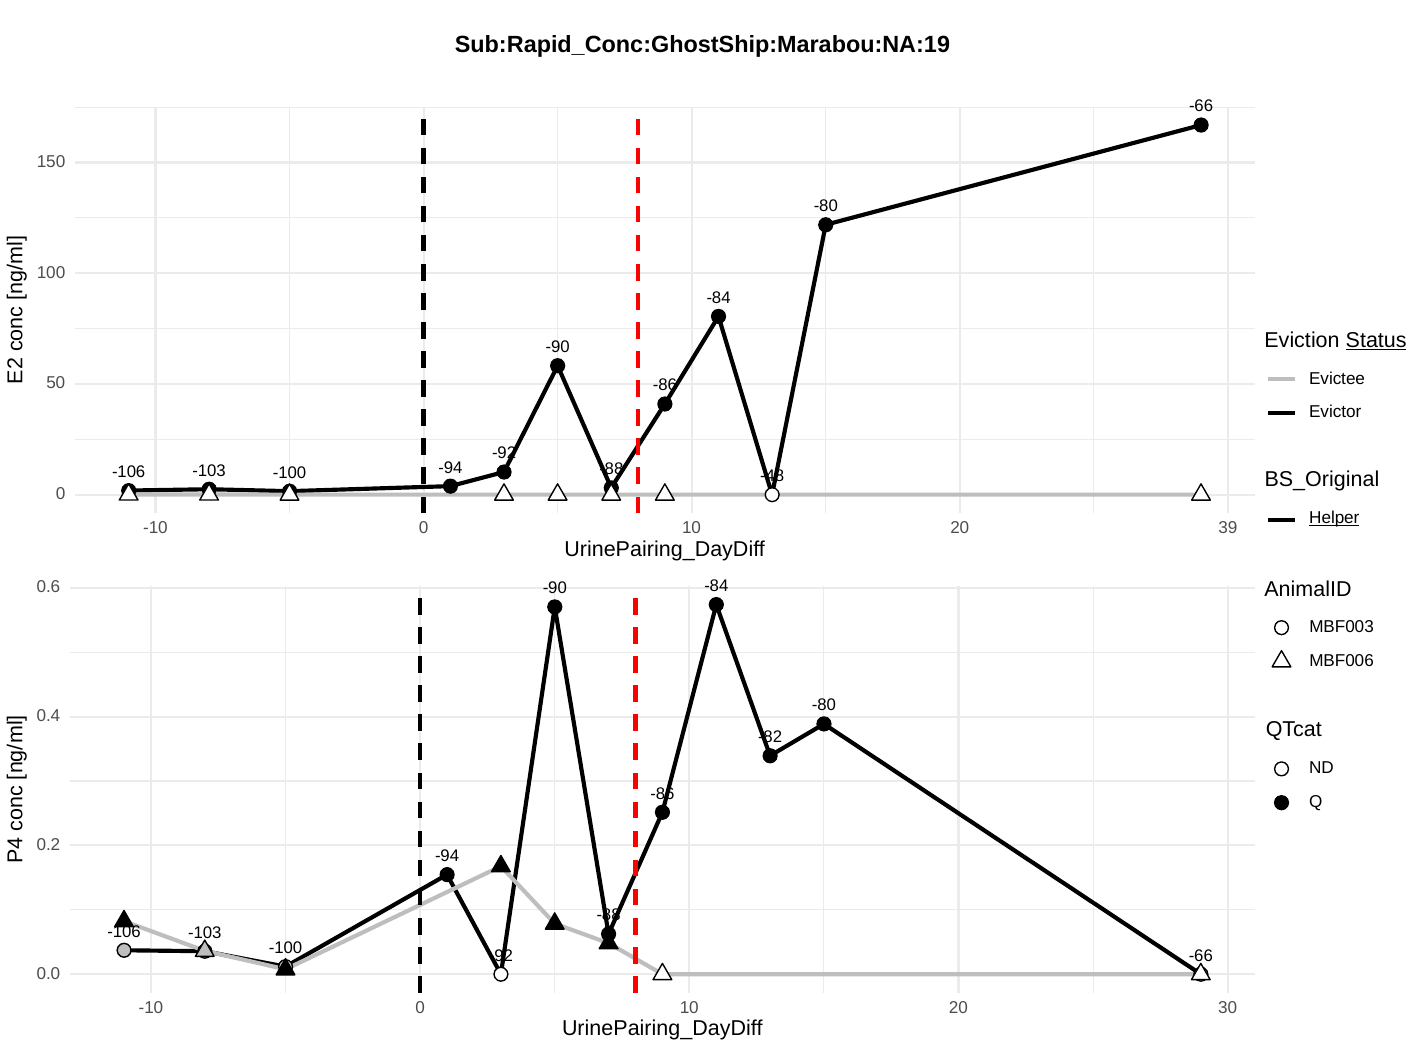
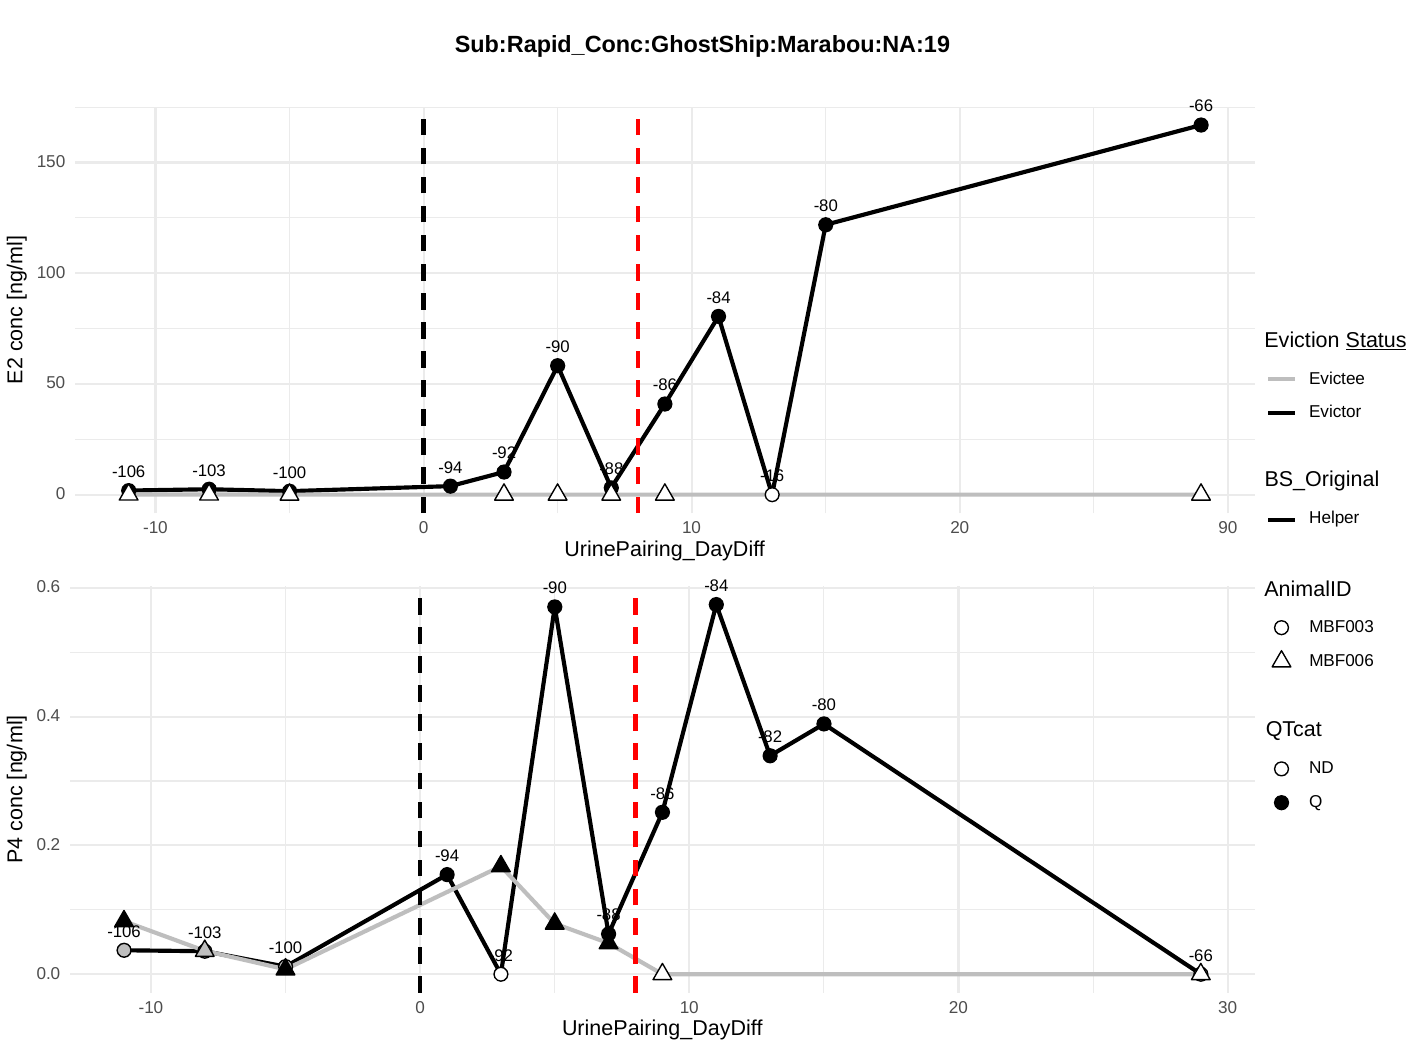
-48: -48 -> -16 (772, 476)
Helper underline: present -> none (1334, 518)
39: 39 -> 90 (1228, 528)
